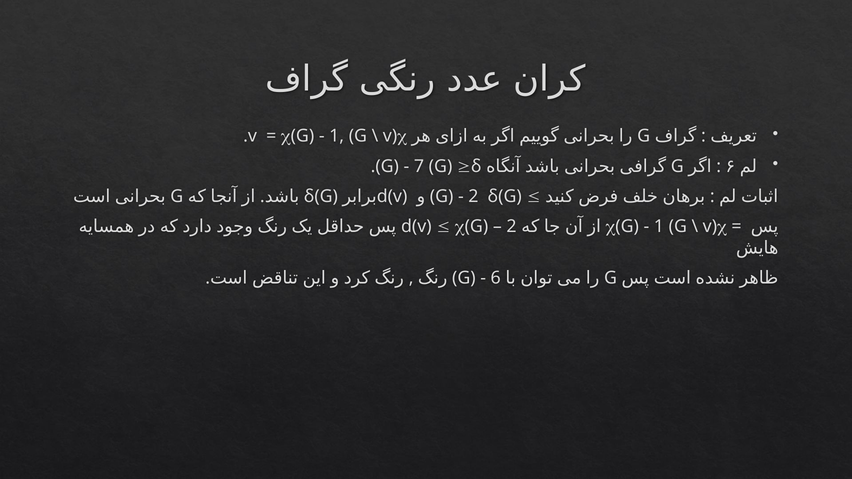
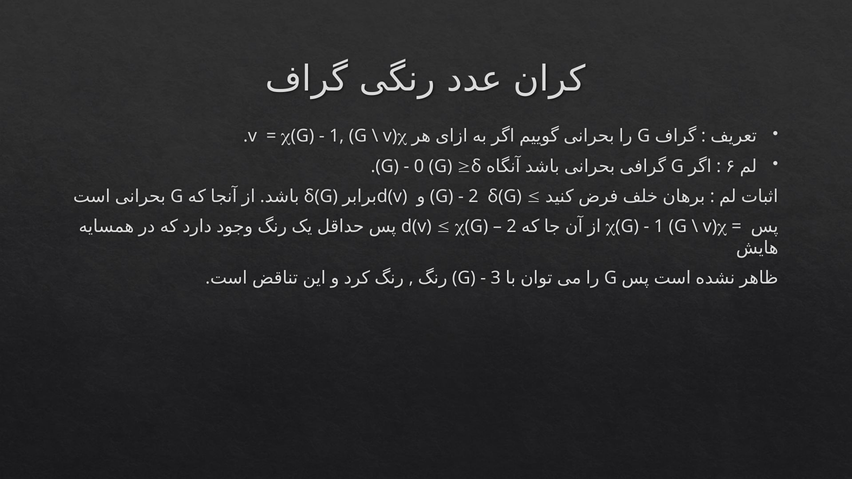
7: 7 -> 0 (419, 166)
6: 6 -> 3 (496, 278)
